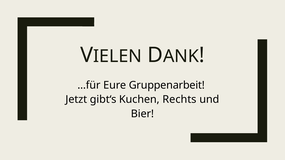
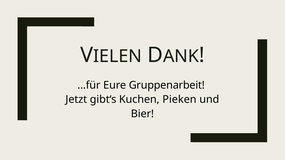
Rechts: Rechts -> Pieken (180, 100)
